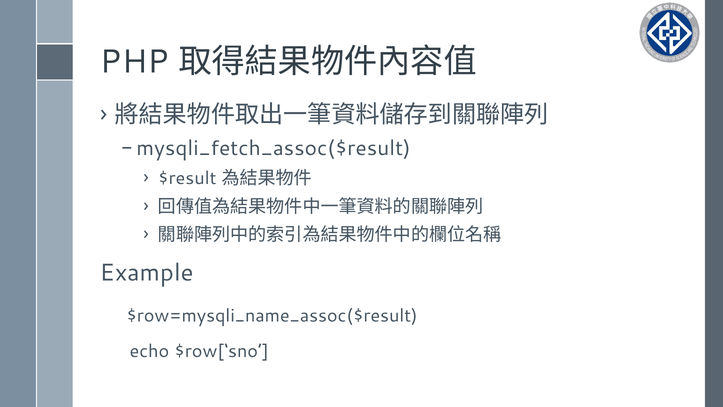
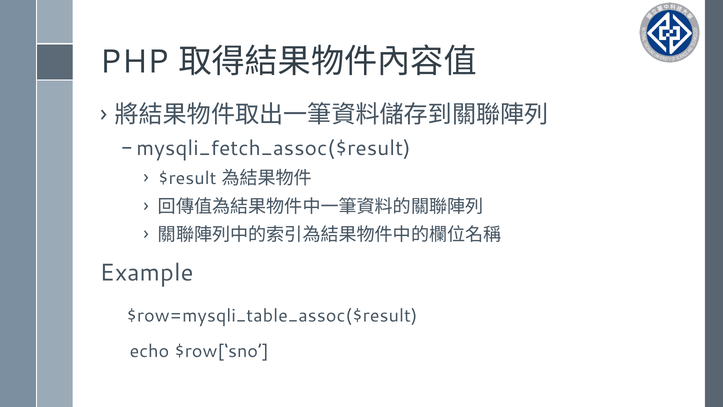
$row=mysqli_name_assoc($result: $row=mysqli_name_assoc($result -> $row=mysqli_table_assoc($result (272, 316)
